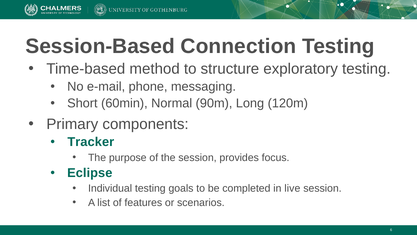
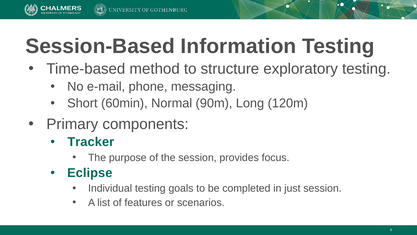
Connection: Connection -> Information (238, 46)
live: live -> just (292, 188)
